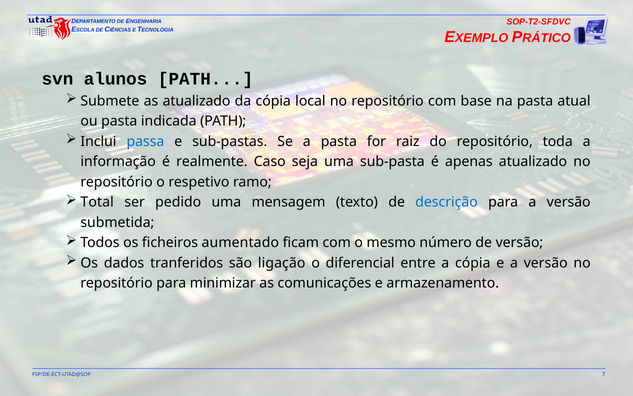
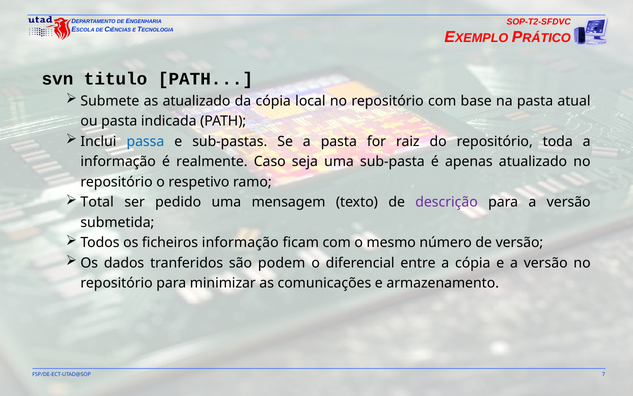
alunos: alunos -> titulo (116, 79)
descrição colour: blue -> purple (447, 202)
ficheiros aumentado: aumentado -> informação (240, 243)
ligação: ligação -> podem (282, 263)
